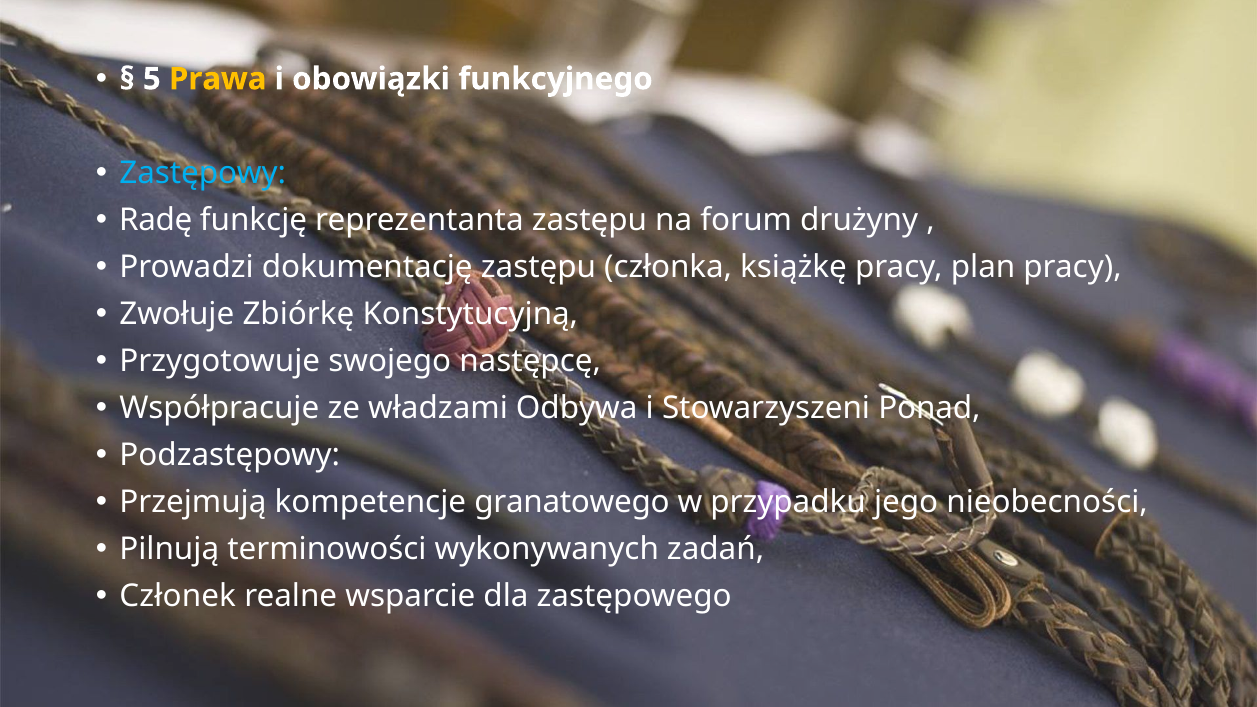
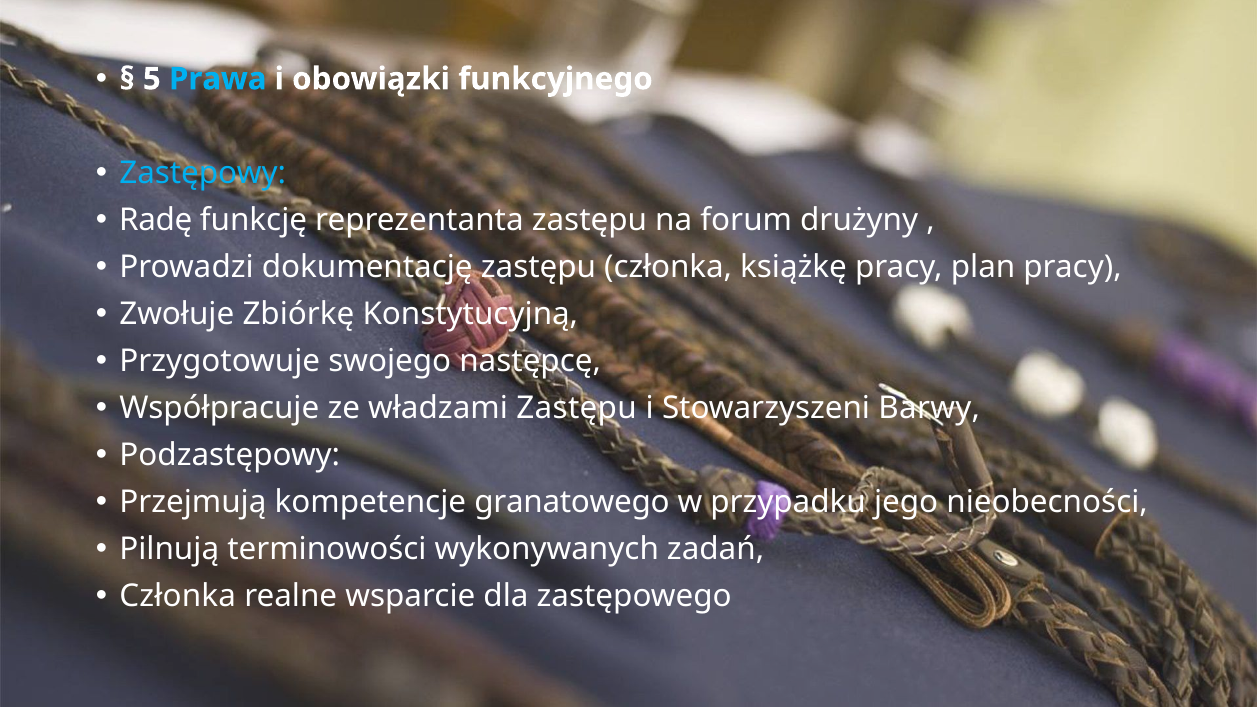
Prawa colour: yellow -> light blue (218, 79)
władzami Odbywa: Odbywa -> Zastępu (577, 408)
Ponad: Ponad -> Barwy (929, 408)
Członek: Członek -> Członka (178, 596)
